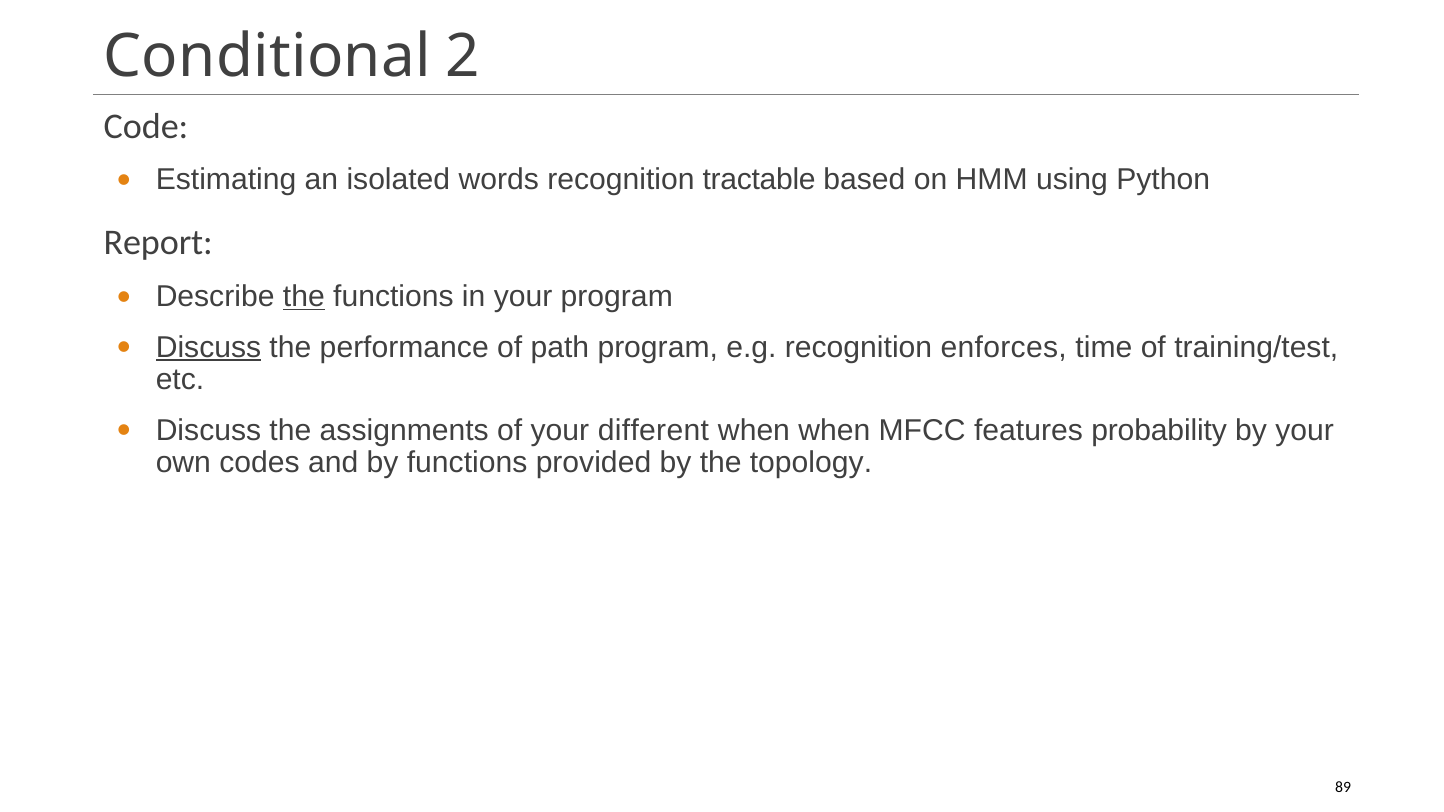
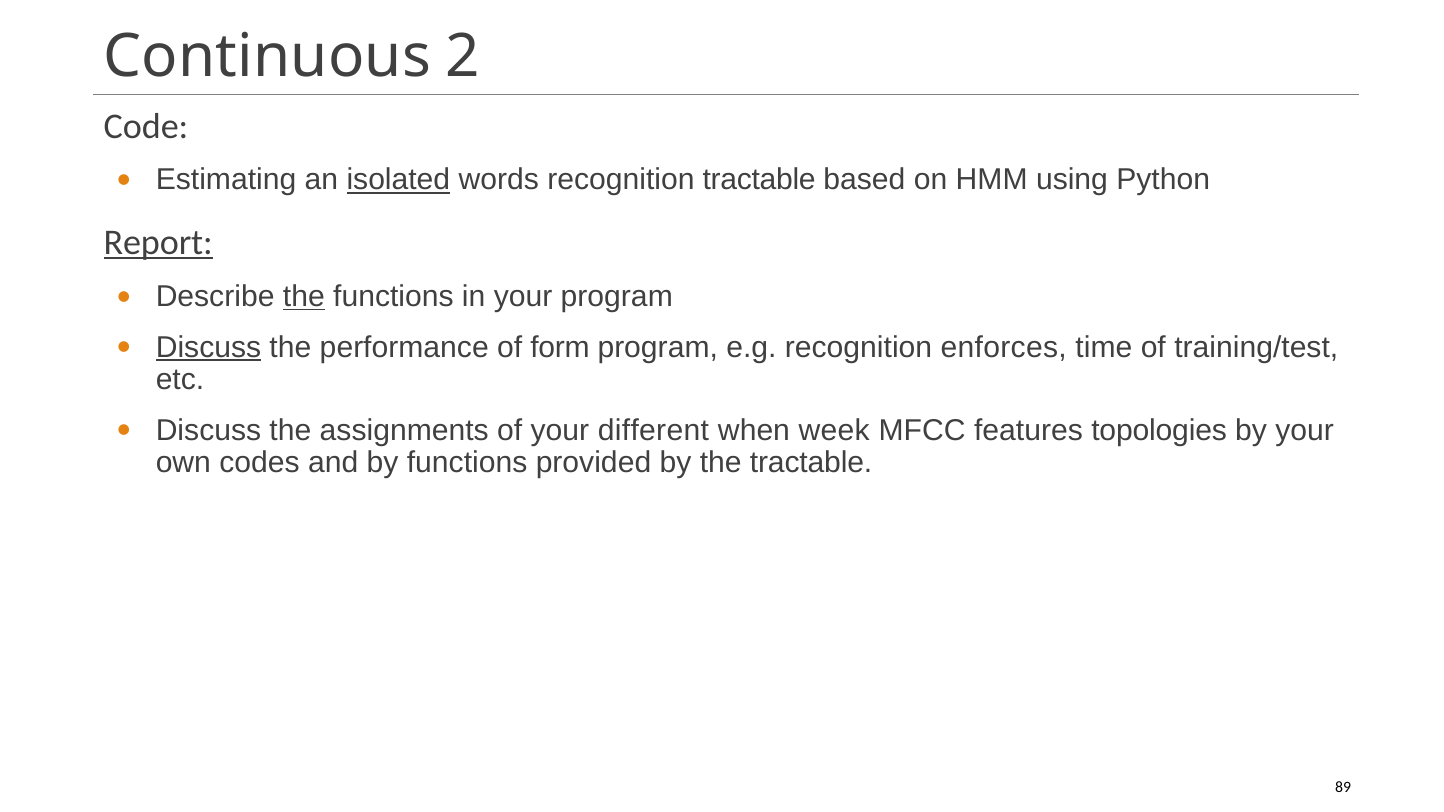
Conditional: Conditional -> Continuous (267, 57)
isolated underline: none -> present (398, 180)
Report underline: none -> present (158, 243)
path: path -> form (560, 347)
when when: when -> week (834, 430)
probability: probability -> topologies (1159, 430)
the topology: topology -> tractable (811, 463)
